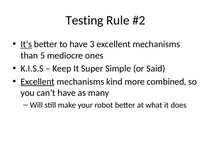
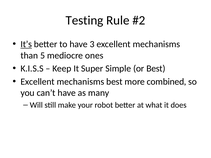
or Said: Said -> Best (156, 69)
Excellent underline: present -> none (38, 82)
mechanisms kind: kind -> best (114, 82)
